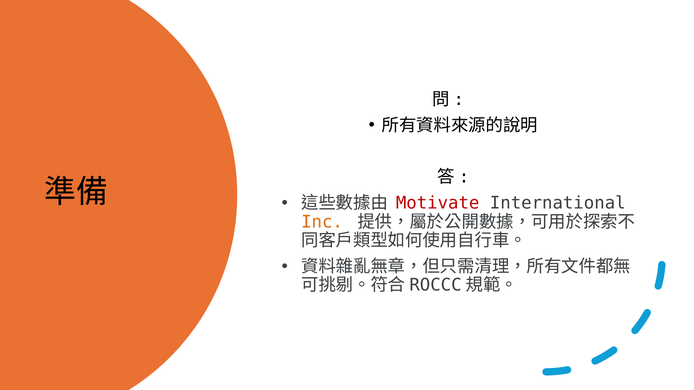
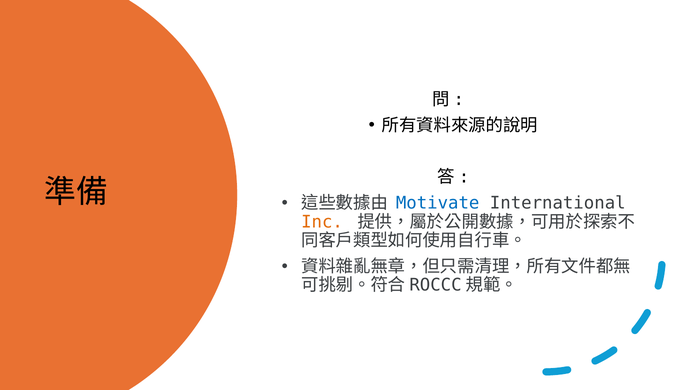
Motivate colour: red -> blue (438, 203)
